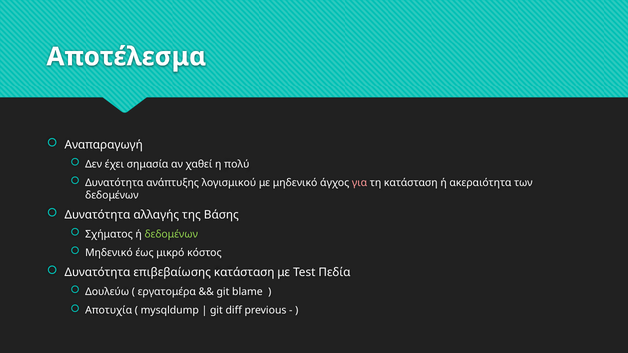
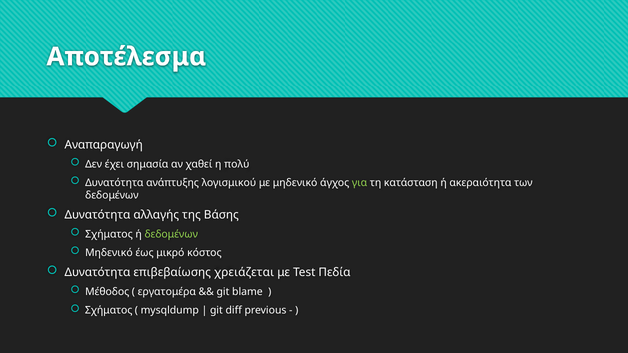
για colour: pink -> light green (360, 183)
επιβεβαίωσης κατάσταση: κατάσταση -> χρειάζεται (244, 273)
Δουλεύω: Δουλεύω -> Μέθοδος (107, 292)
Αποτυχία: Αποτυχία -> Σχήματος (109, 311)
